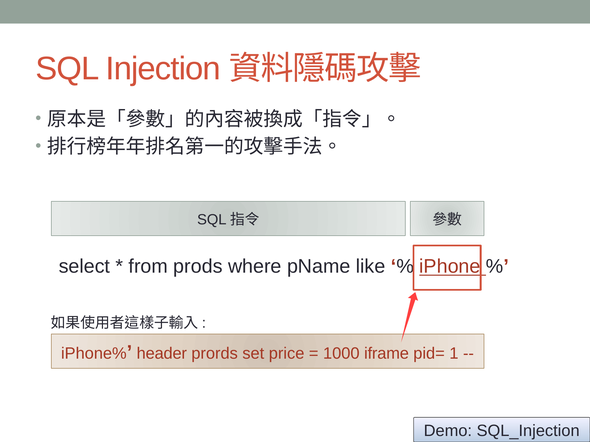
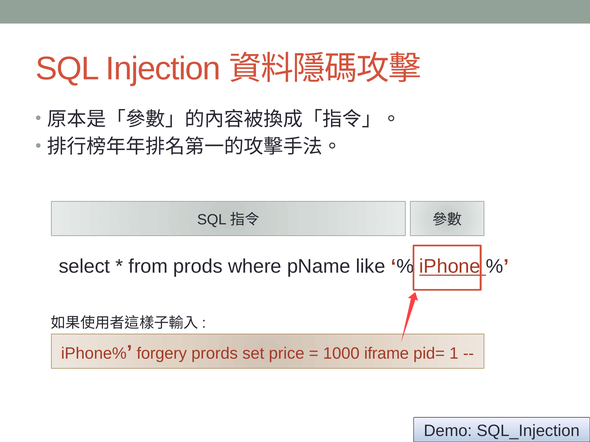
header: header -> forgery (162, 354)
